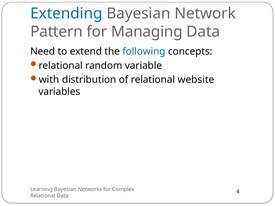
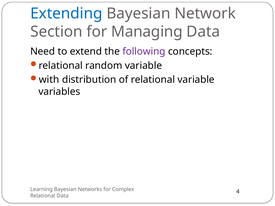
Pattern: Pattern -> Section (56, 32)
following colour: blue -> purple (144, 52)
relational website: website -> variable (196, 80)
